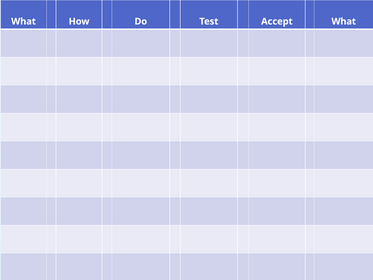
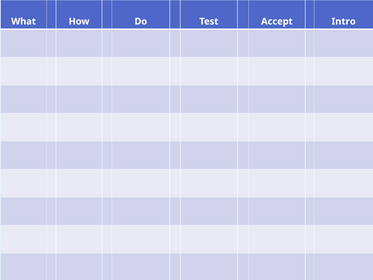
Accept What: What -> Intro (344, 21)
